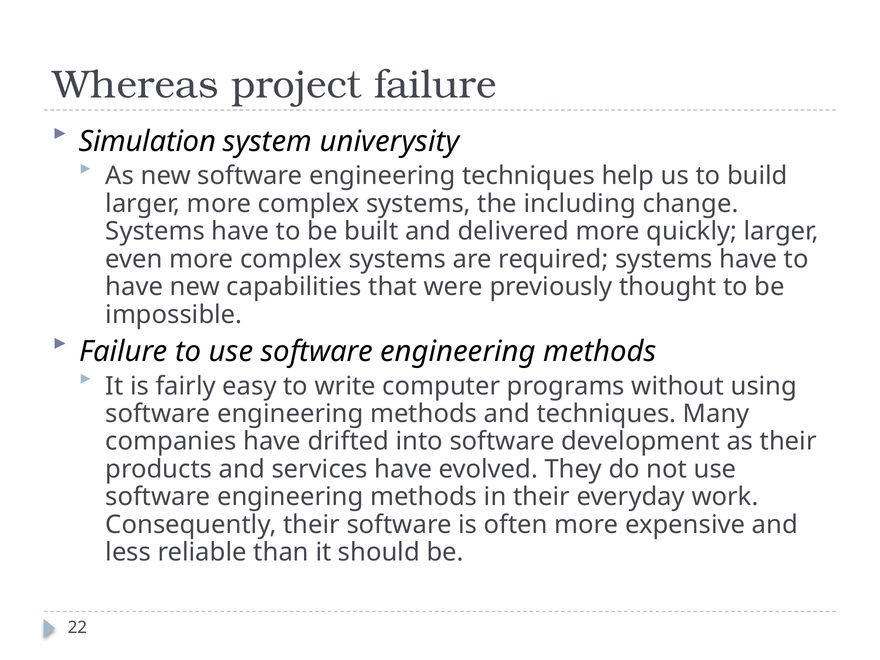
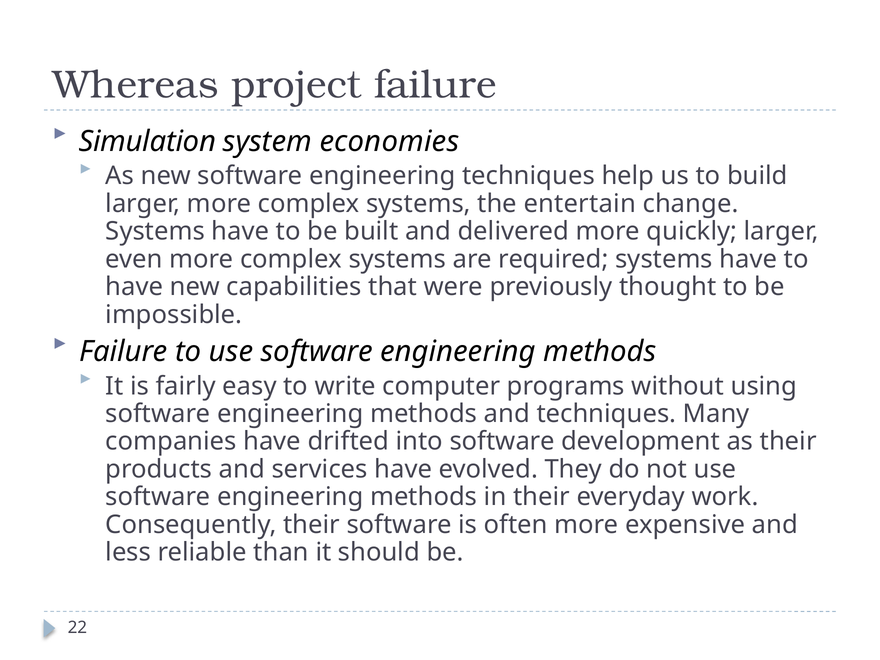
univerysity: univerysity -> economies (389, 141)
including: including -> entertain (580, 204)
